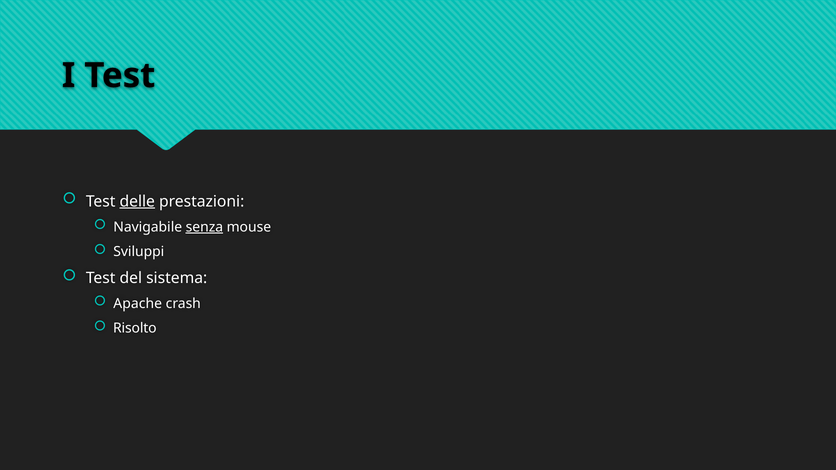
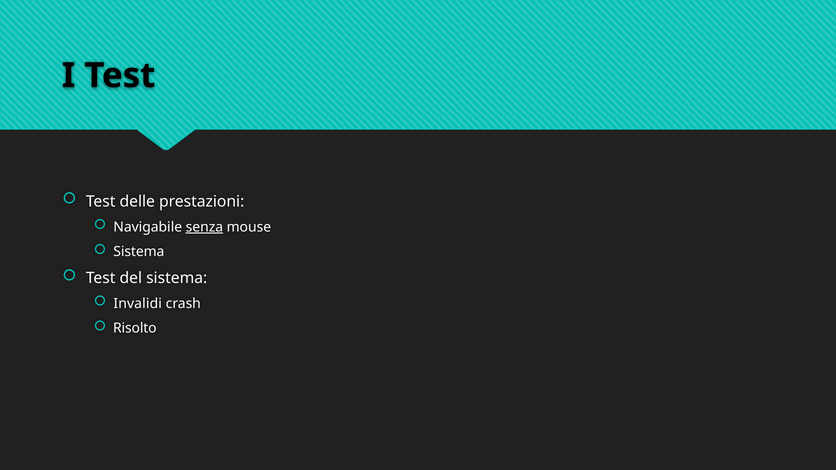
delle underline: present -> none (137, 201)
Sviluppi: Sviluppi -> Sistema (139, 252)
Apache: Apache -> Invalidi (138, 304)
